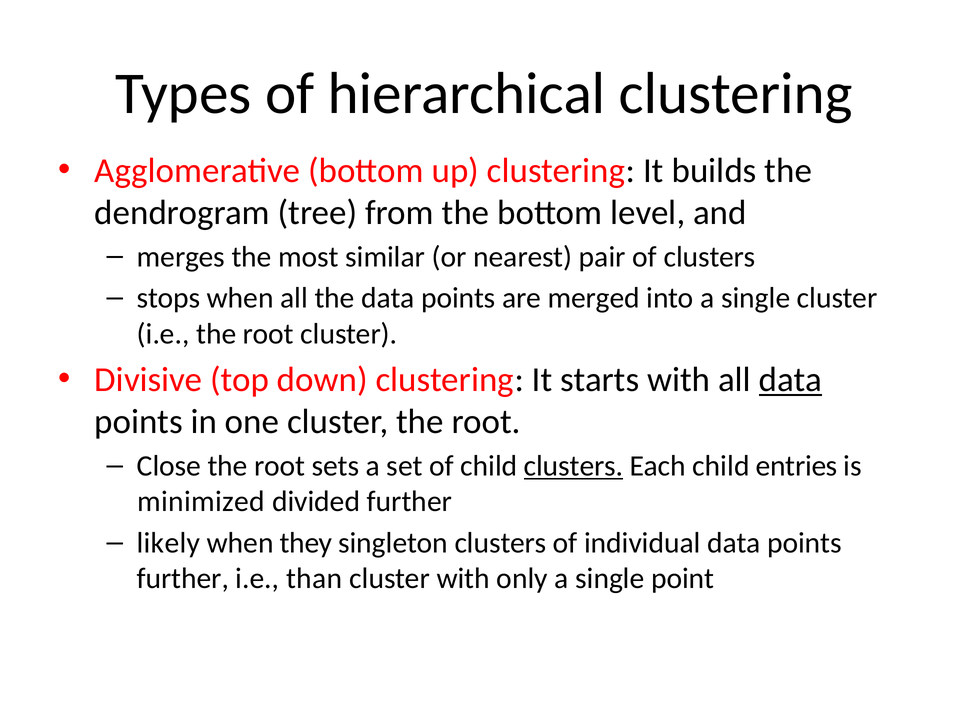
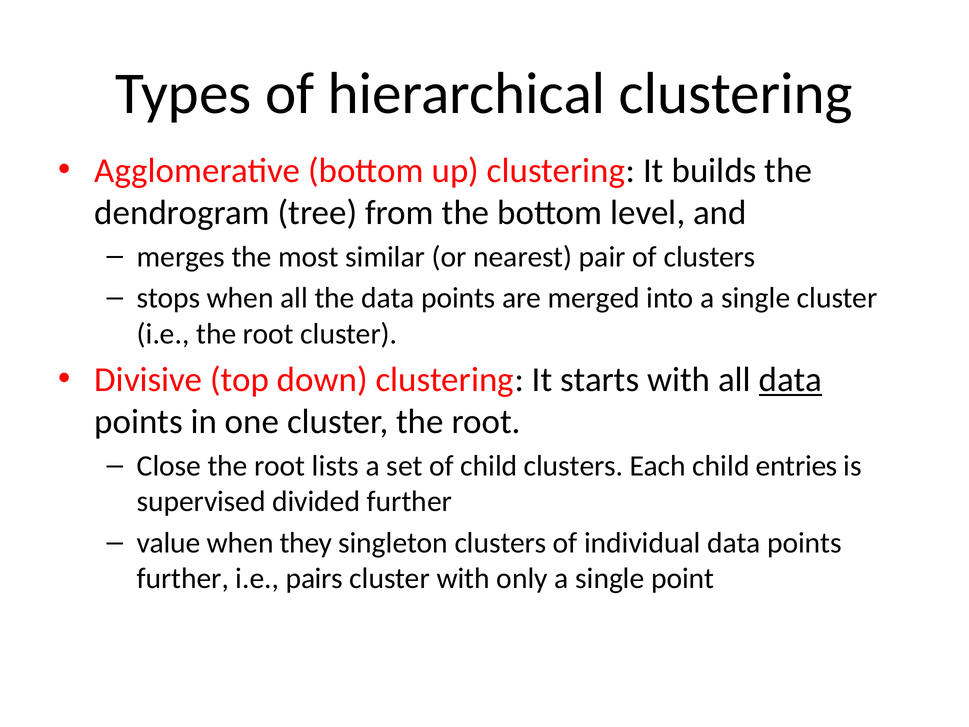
sets: sets -> lists (335, 466)
clusters underline: present -> none (574, 466)
minimized: minimized -> supervised (201, 501)
likely: likely -> value (169, 543)
than: than -> pairs (314, 578)
